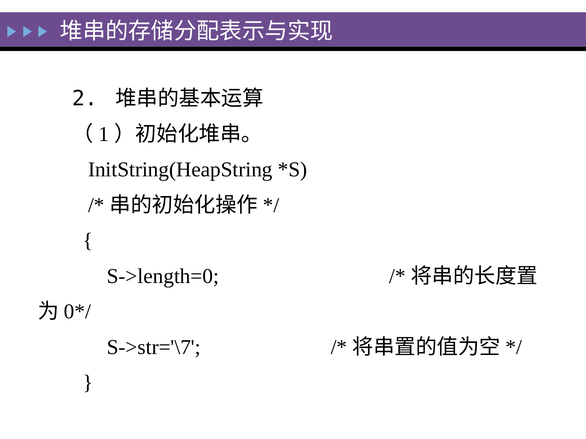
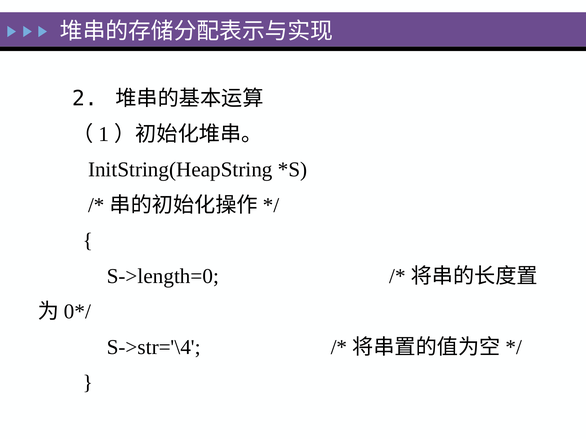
S->str='\7: S->str='\7 -> S->str='\4 (154, 347)
